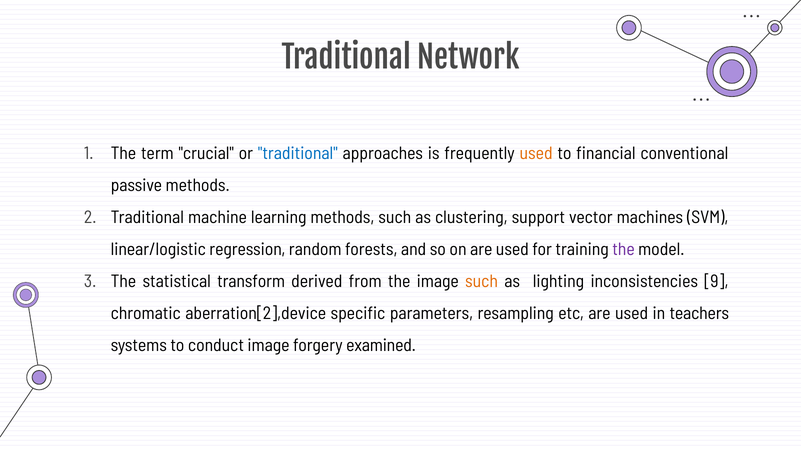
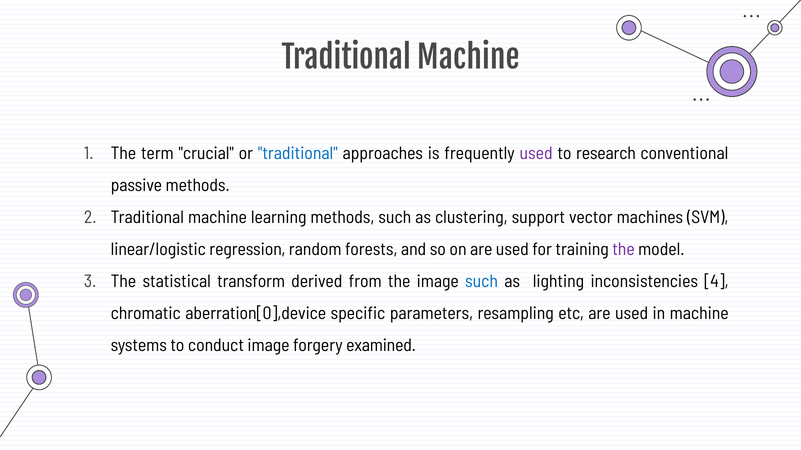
Network: Network -> Machine (468, 59)
used colour: orange -> purple (536, 154)
financial: financial -> research (606, 154)
such colour: orange -> blue (482, 282)
9: 9 -> 4 (716, 282)
aberration[2],device: aberration[2],device -> aberration[0],device (256, 314)
in teachers: teachers -> machine (699, 314)
